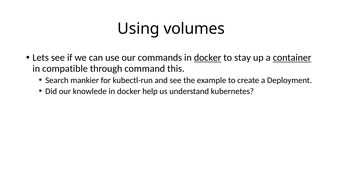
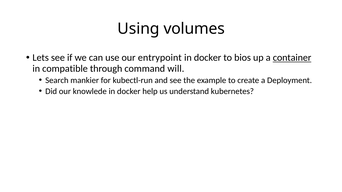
commands: commands -> entrypoint (160, 58)
docker underline: present -> none (208, 58)
stay: stay -> bios (243, 58)
this: this -> will (176, 69)
